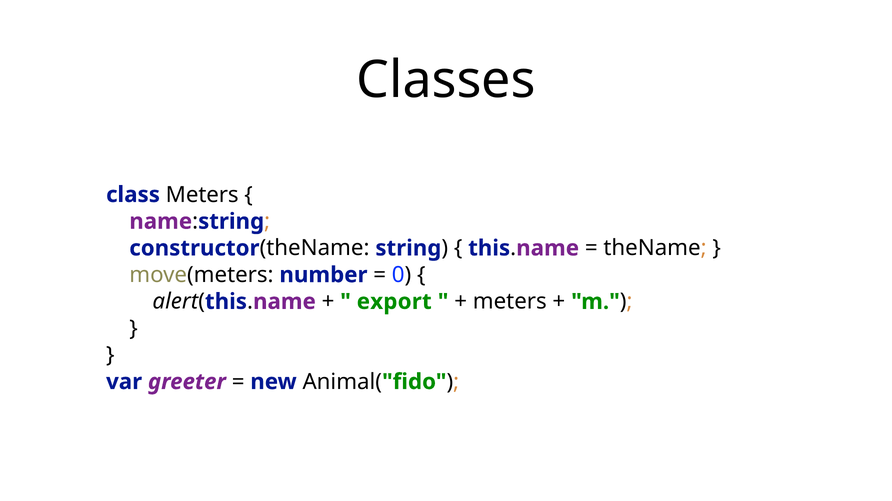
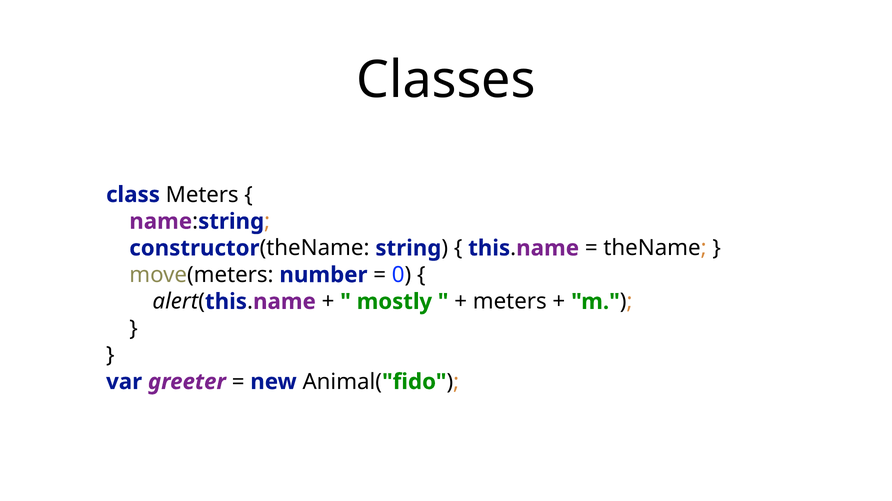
export: export -> mostly (394, 302)
